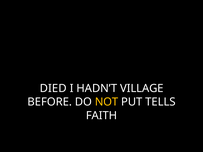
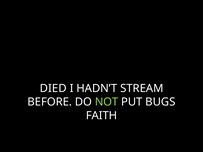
VILLAGE: VILLAGE -> STREAM (142, 89)
NOT colour: yellow -> light green (107, 102)
TELLS: TELLS -> BUGS (160, 102)
